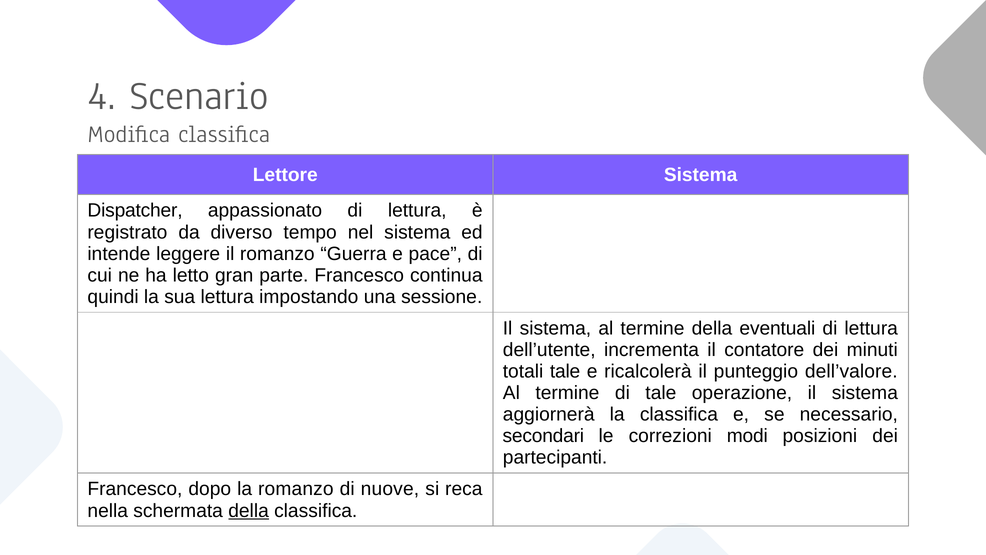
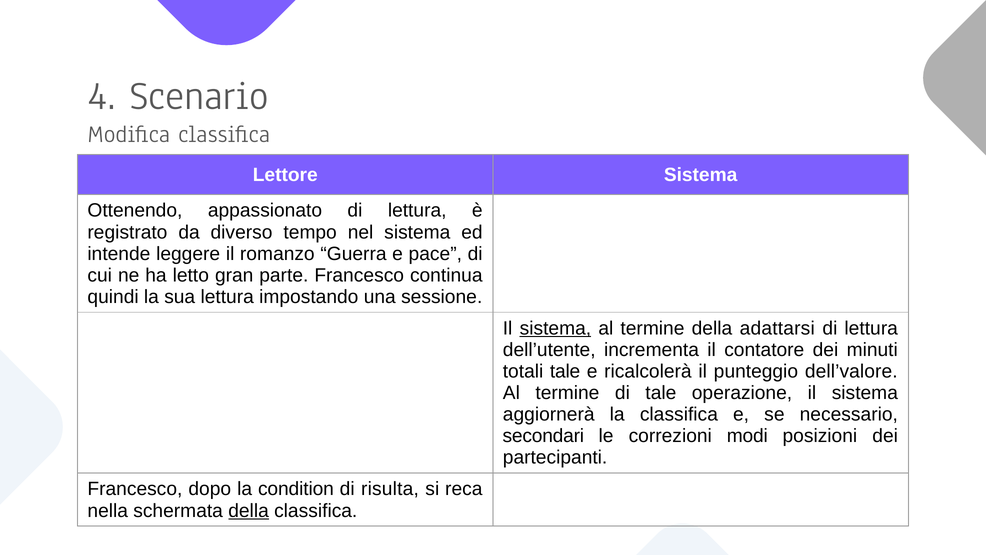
Dispatcher: Dispatcher -> Ottenendo (135, 210)
sistema underline: none -> present (555, 328)
eventuali: eventuali -> adattarsi (777, 328)
la romanzo: romanzo -> condition (296, 489)
nuove: nuove -> risulta (390, 489)
